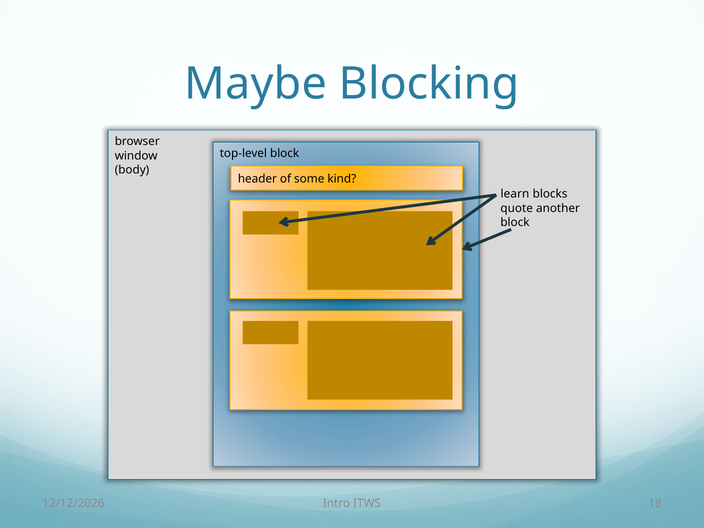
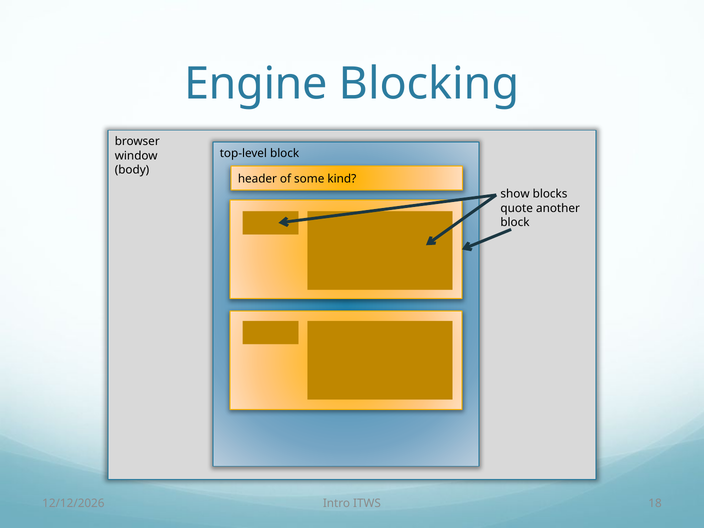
Maybe: Maybe -> Engine (256, 84)
learn: learn -> show (515, 194)
